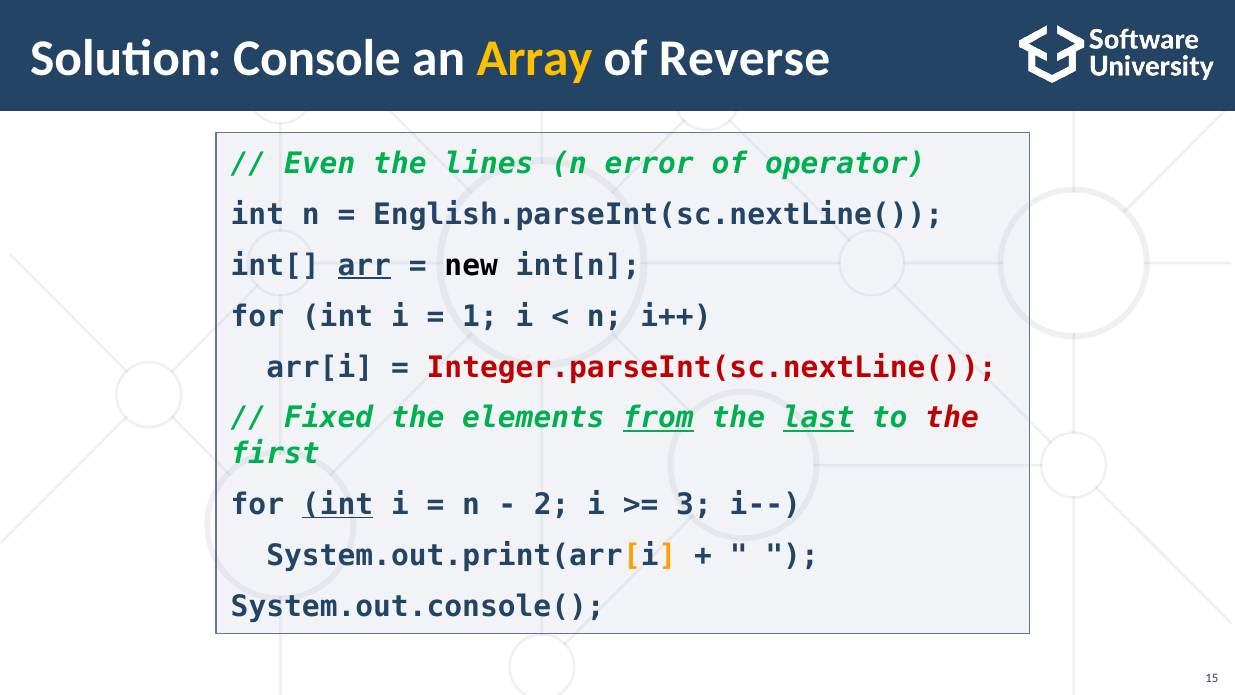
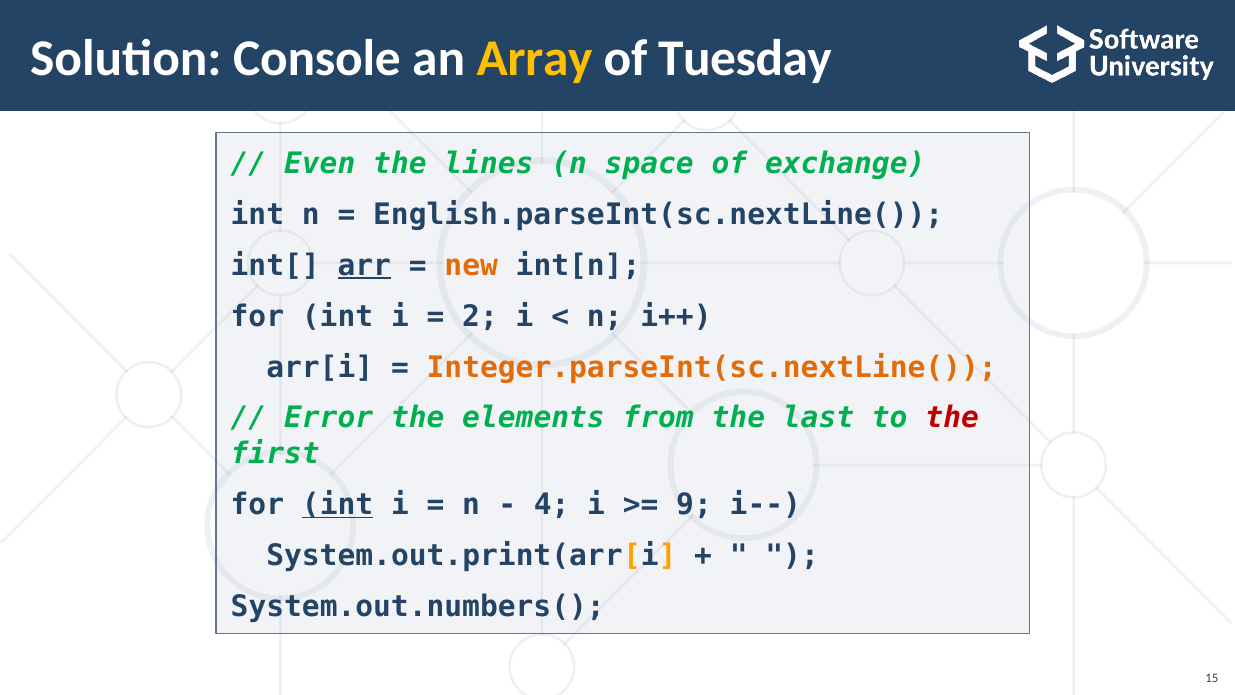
Reverse: Reverse -> Tuesday (745, 59)
error: error -> space (649, 163)
operator: operator -> exchange (845, 163)
new colour: black -> orange (471, 265)
1: 1 -> 2 (480, 316)
Integer.parseInt(sc.nextLine( colour: red -> orange (712, 367)
Fixed: Fixed -> Error (329, 418)
from underline: present -> none (658, 418)
last underline: present -> none (819, 418)
2: 2 -> 4 (552, 504)
3: 3 -> 9 (694, 504)
System.out.console(: System.out.console( -> System.out.numbers( (418, 606)
